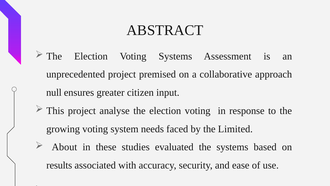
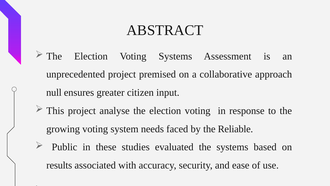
Limited: Limited -> Reliable (235, 129)
About: About -> Public (64, 147)
